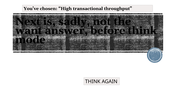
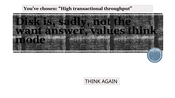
Next: Next -> Disk (28, 22)
before: before -> values (108, 31)
